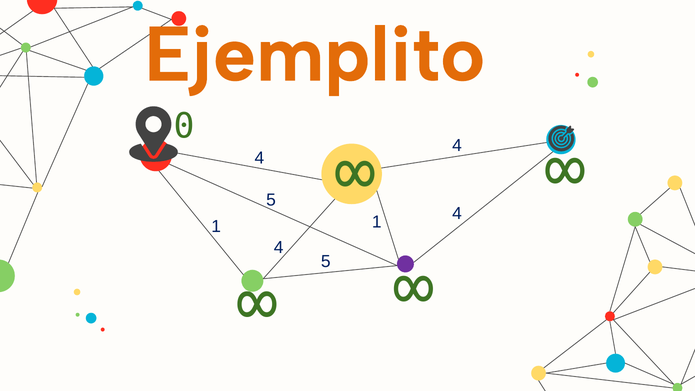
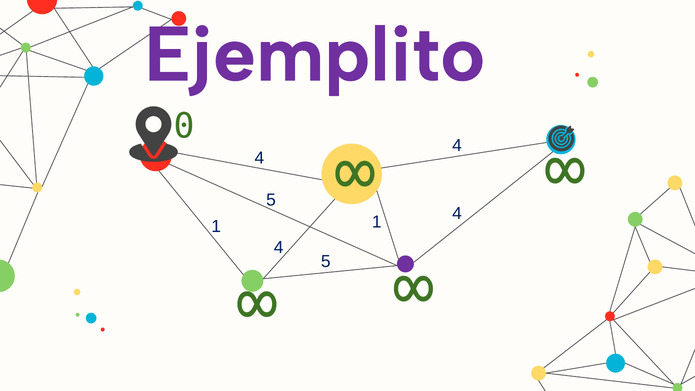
Ejemplito colour: orange -> purple (315, 55)
